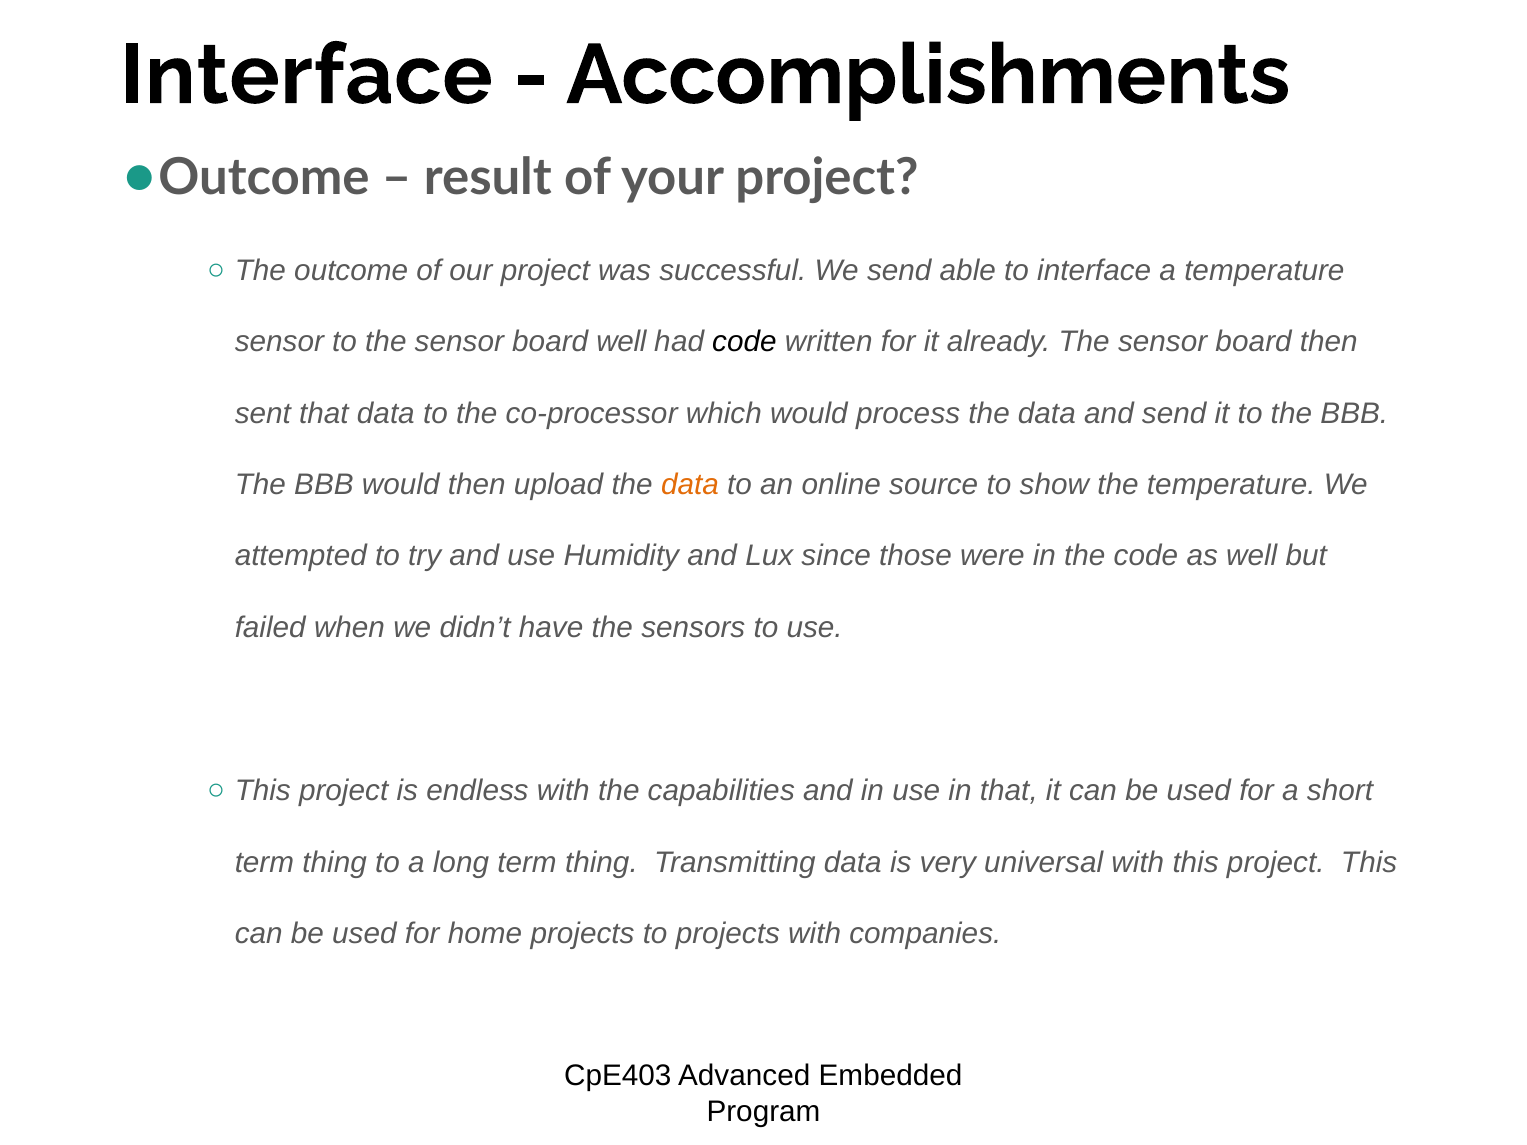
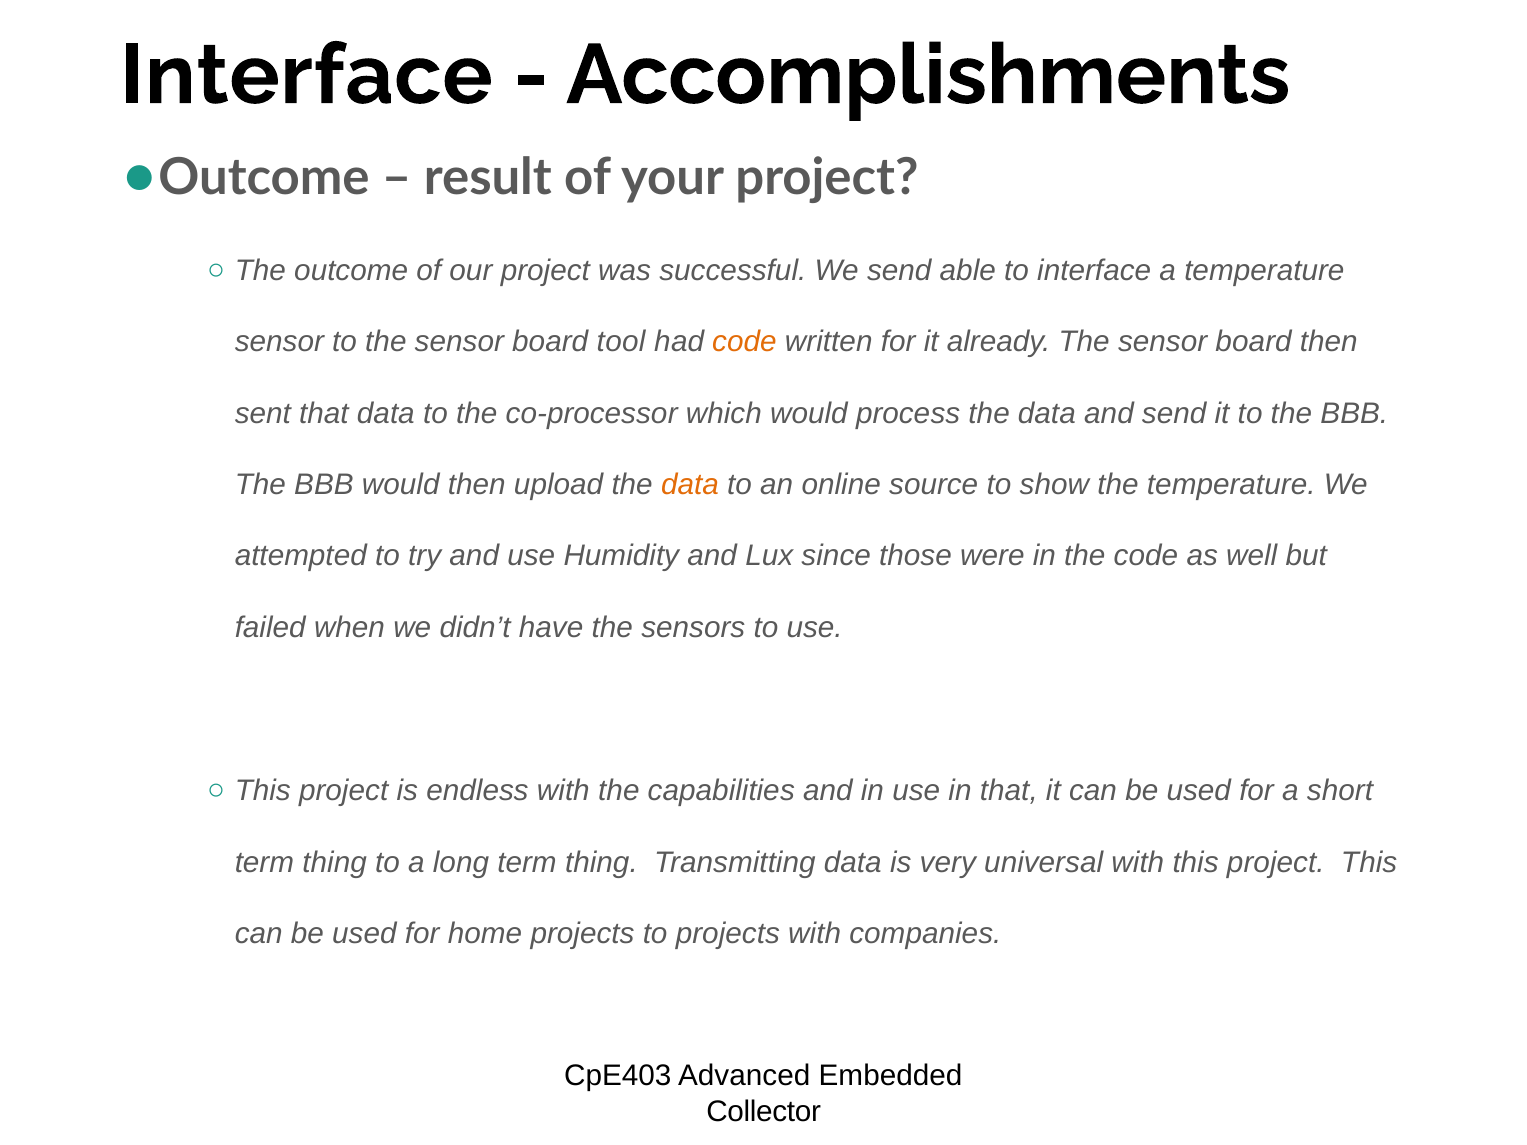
board well: well -> tool (621, 342)
code colour: black -> orange (744, 342)
Program: Program -> Collector (764, 1112)
